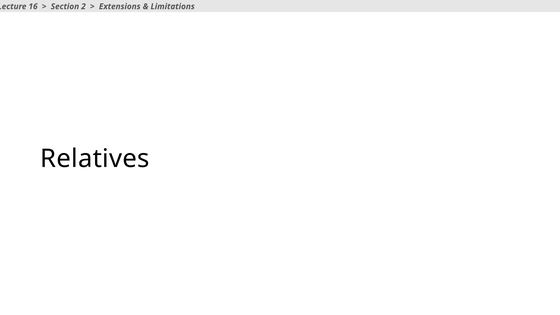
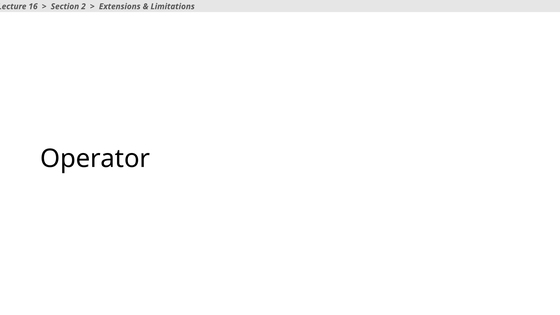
Relatives: Relatives -> Operator (95, 159)
